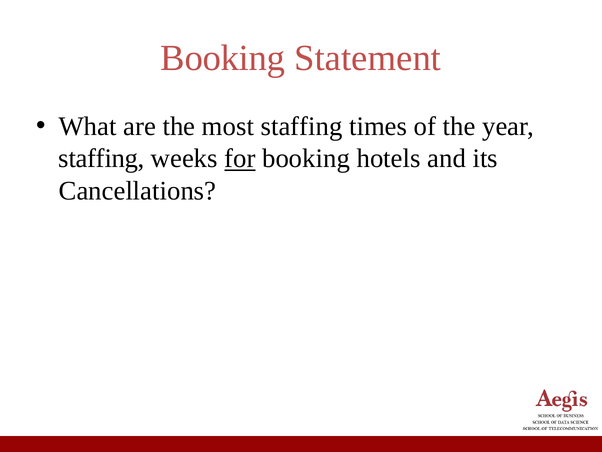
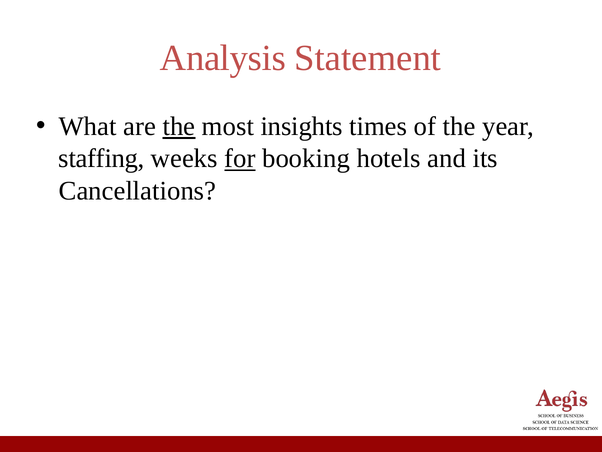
Booking: Booking -> Analysis (223, 58)
the underline: none -> present (179, 126)
most staffing: staffing -> insights (302, 126)
